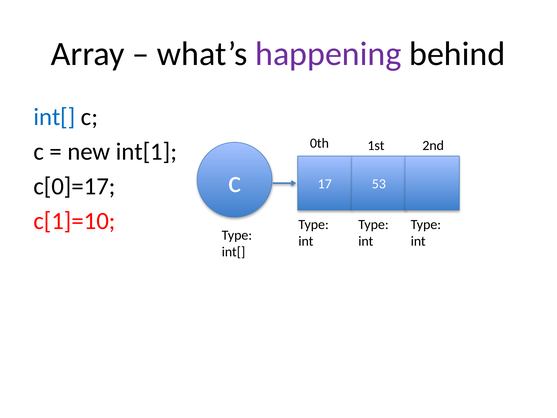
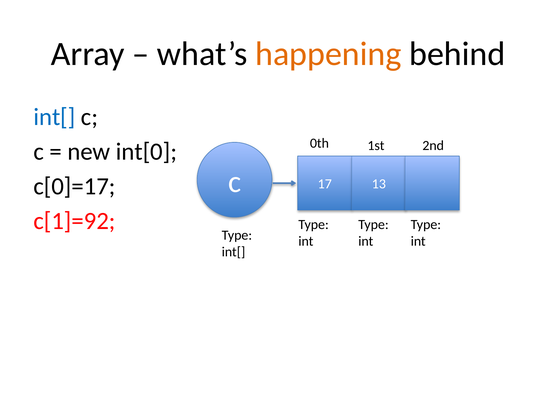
happening colour: purple -> orange (328, 54)
int[1: int[1 -> int[0 (146, 152)
53: 53 -> 13 (379, 184)
c[1]=10: c[1]=10 -> c[1]=92 (75, 221)
